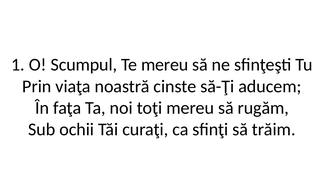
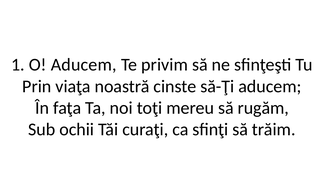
O Scumpul: Scumpul -> Aducem (84, 65)
Te mereu: mereu -> privim (165, 65)
